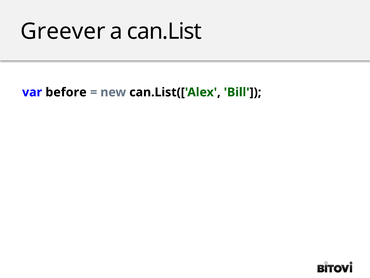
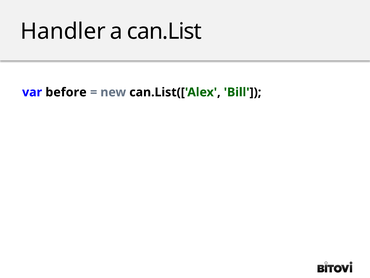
Greever: Greever -> Handler (63, 31)
